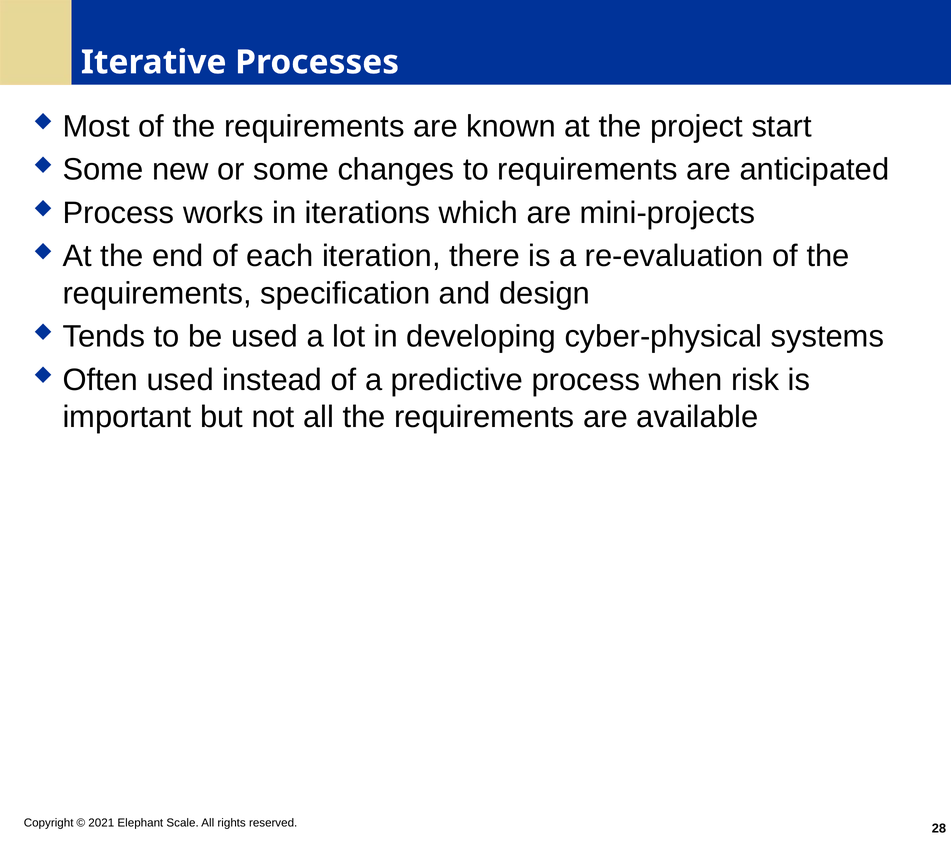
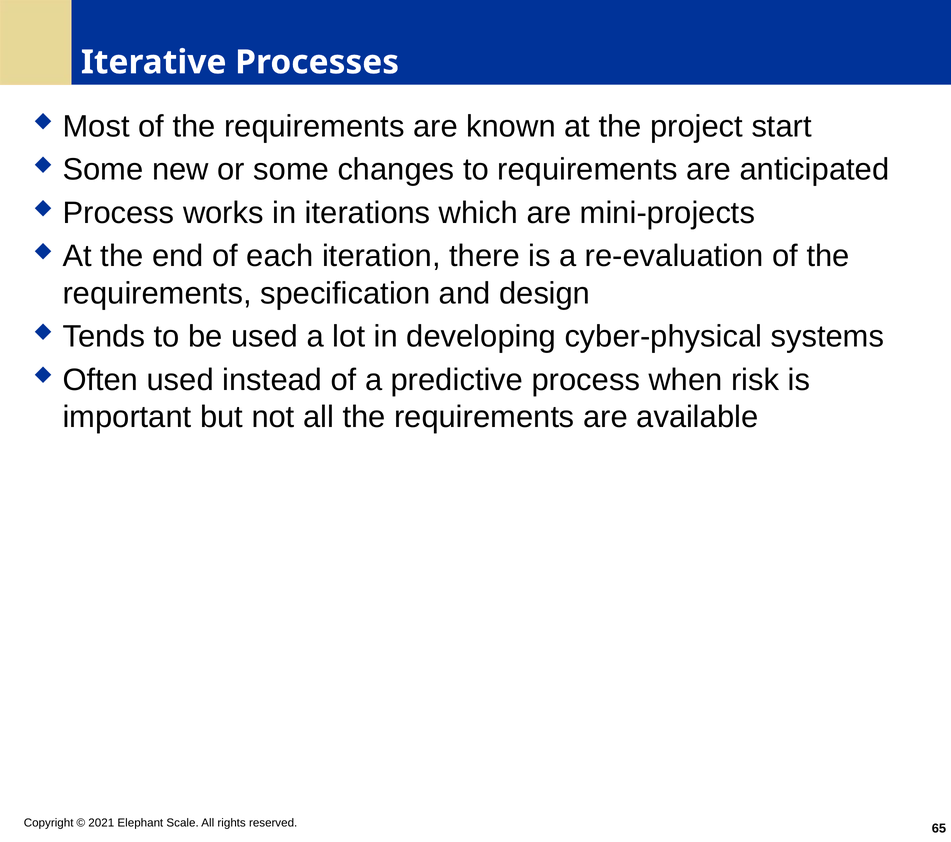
28: 28 -> 65 (939, 829)
